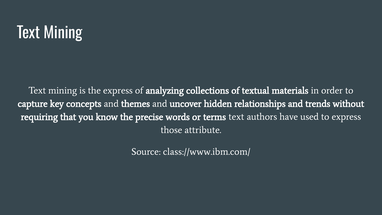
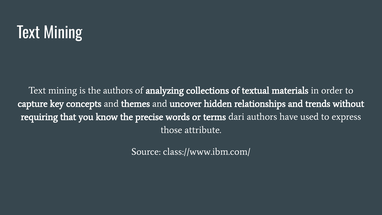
the express: express -> authors (118, 90)
terms text: text -> dari (236, 117)
